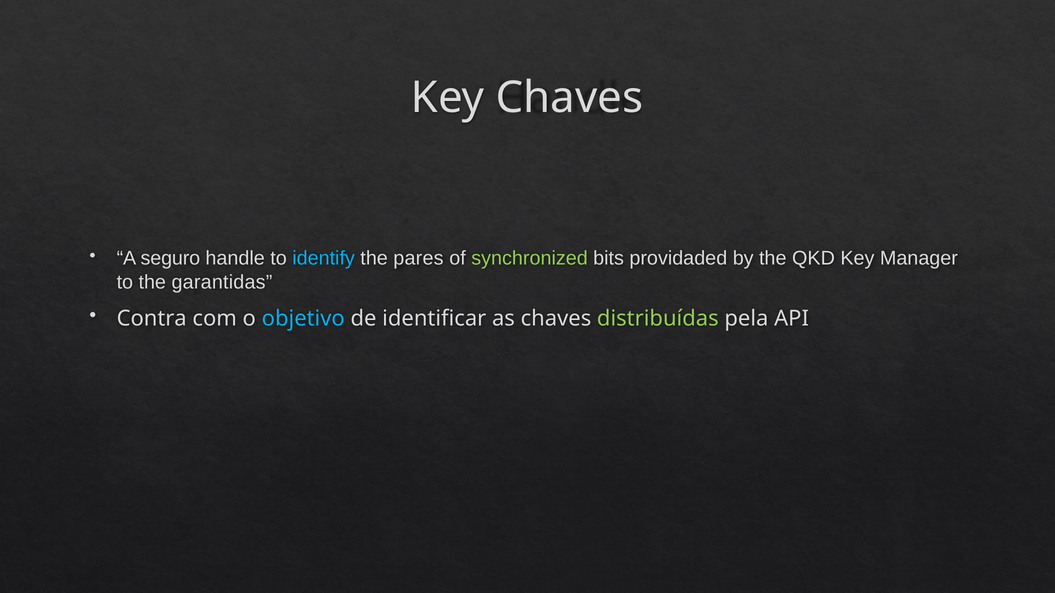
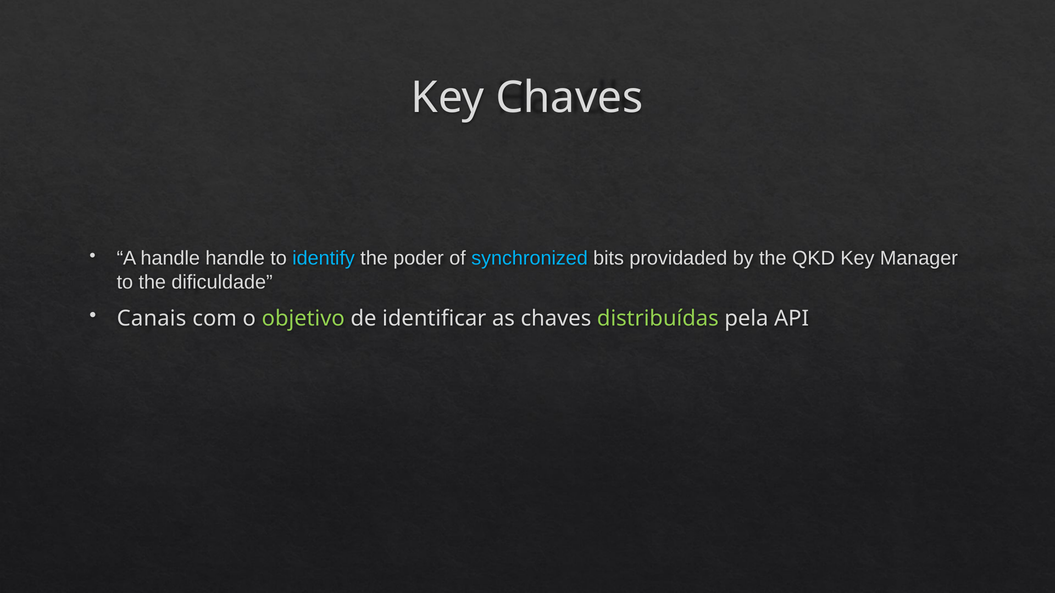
A seguro: seguro -> handle (170, 259)
pares: pares -> poder (419, 259)
synchronized colour: light green -> light blue (530, 259)
garantidas: garantidas -> dificuldade (222, 282)
Contra: Contra -> Canais (152, 319)
objetivo colour: light blue -> light green (303, 319)
